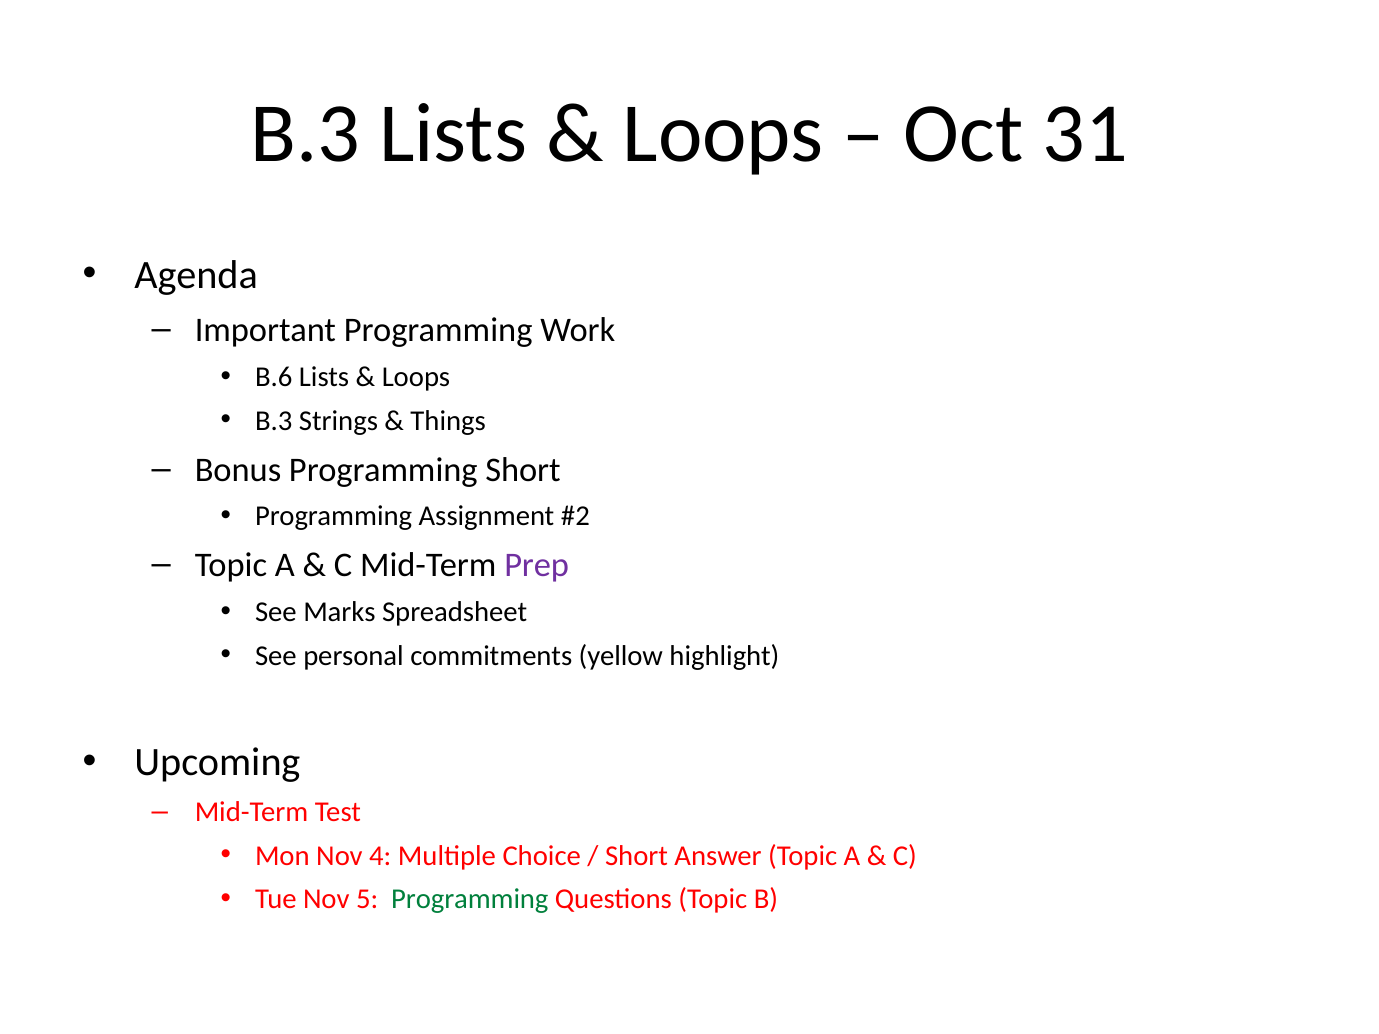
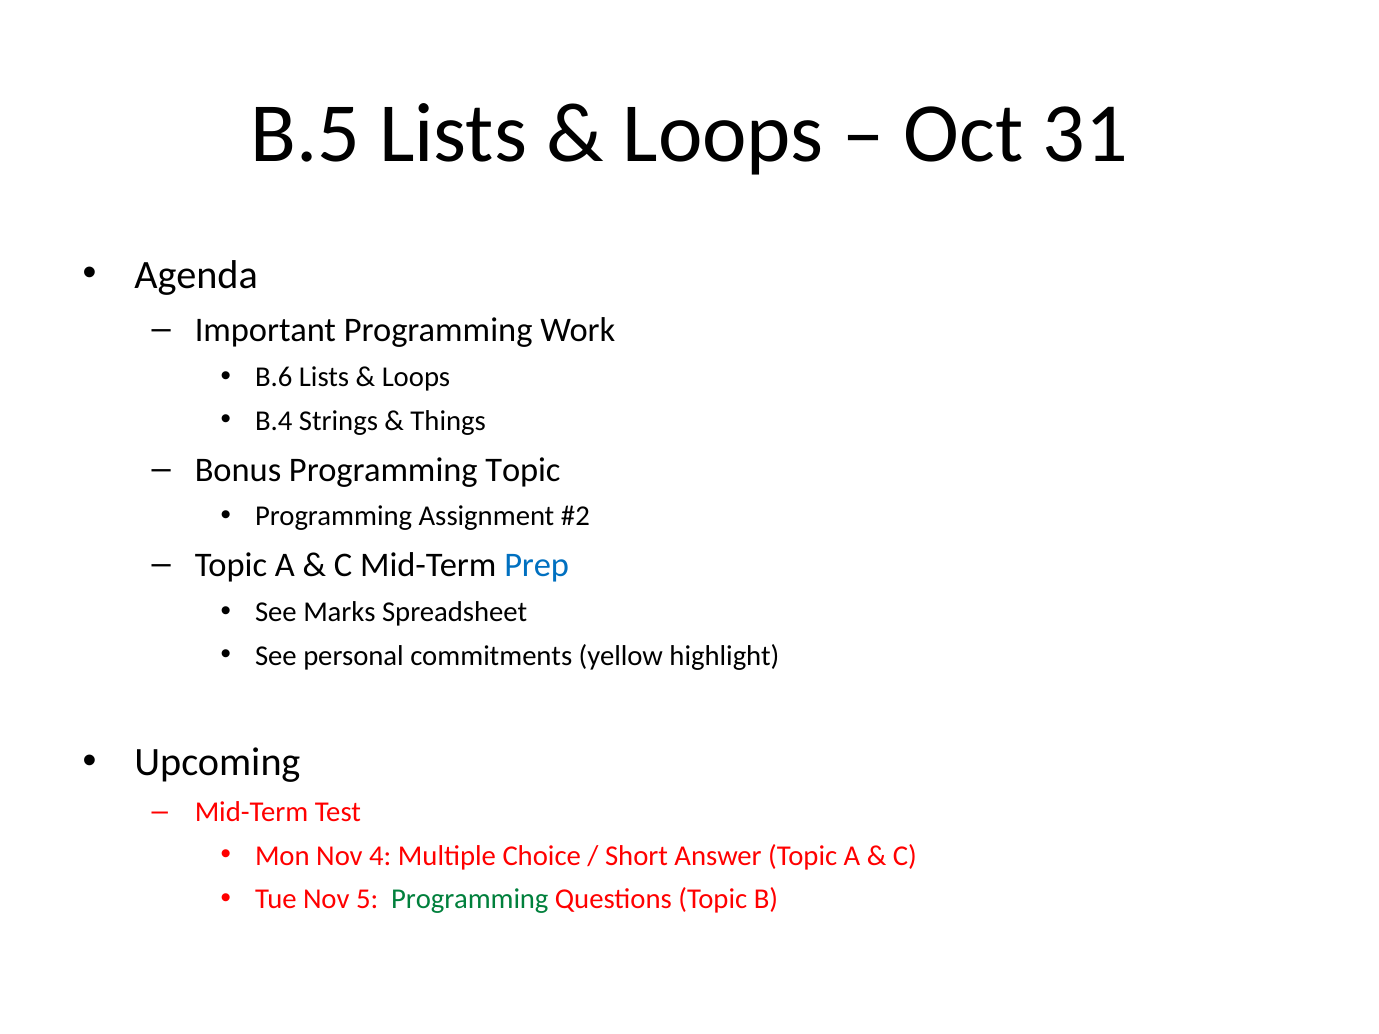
B.3: B.3 -> B.5 (305, 133)
B.3: B.3 -> B.4 (274, 421)
Programming Short: Short -> Topic (523, 470)
Prep colour: purple -> blue (537, 566)
